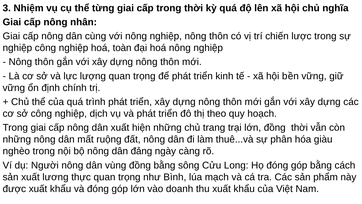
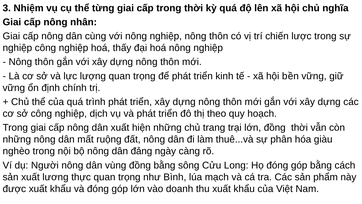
toàn: toàn -> thấy (122, 48)
